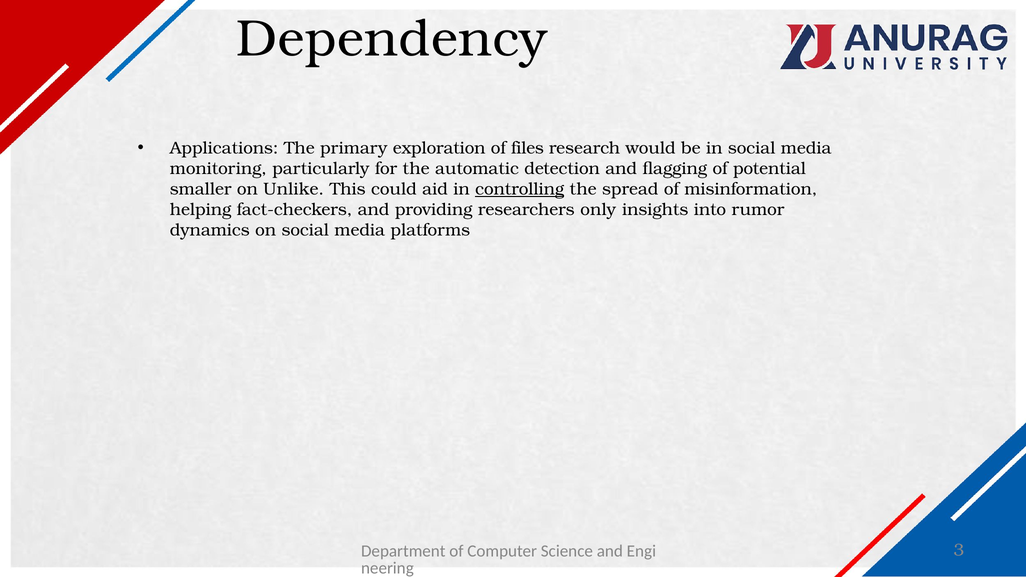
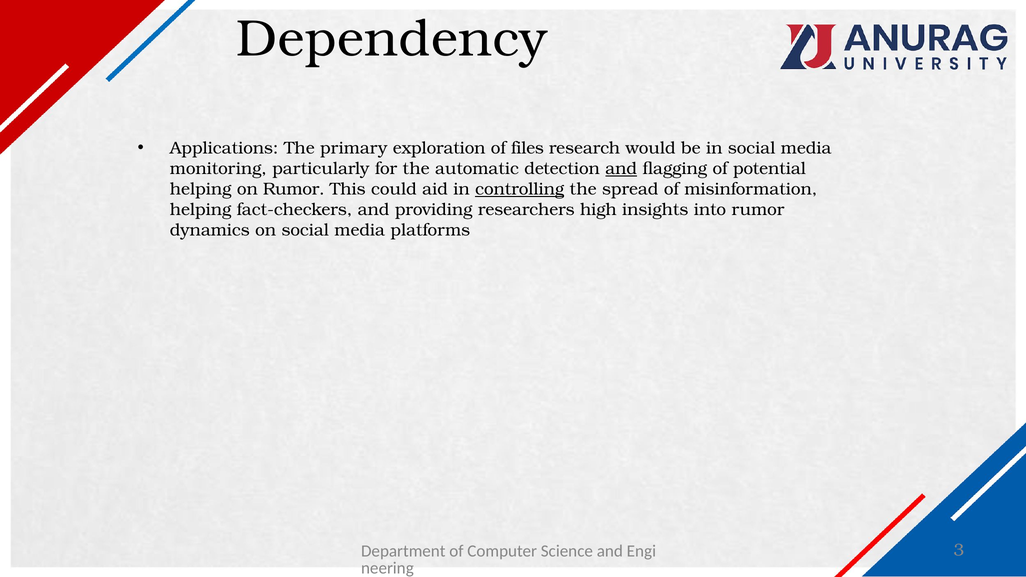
and underline: none -> present (621, 169)
smaller: smaller -> helping (201, 189)
on Unlike: Unlike -> Rumor (294, 189)
only: only -> high (598, 210)
